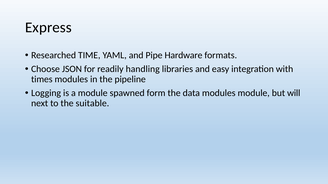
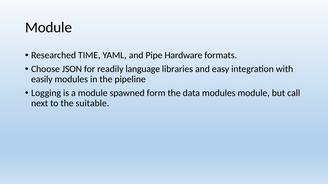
Express: Express -> Module (49, 28)
handling: handling -> language (143, 69)
times: times -> easily (42, 80)
will: will -> call (294, 93)
